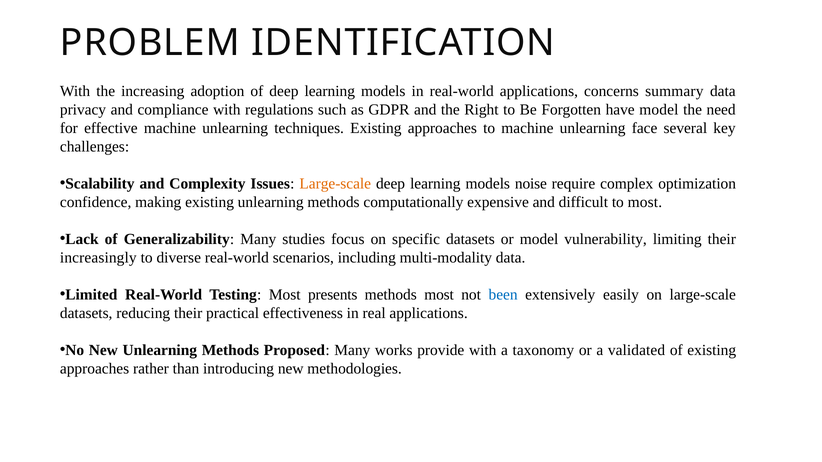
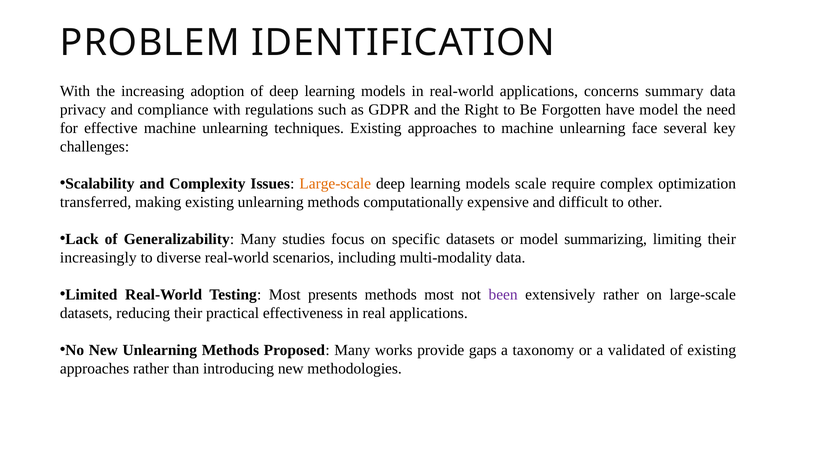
noise: noise -> scale (531, 184)
confidence: confidence -> transferred (96, 202)
to most: most -> other (645, 202)
vulnerability: vulnerability -> summarizing (606, 239)
been colour: blue -> purple (503, 295)
extensively easily: easily -> rather (621, 295)
provide with: with -> gaps (483, 350)
